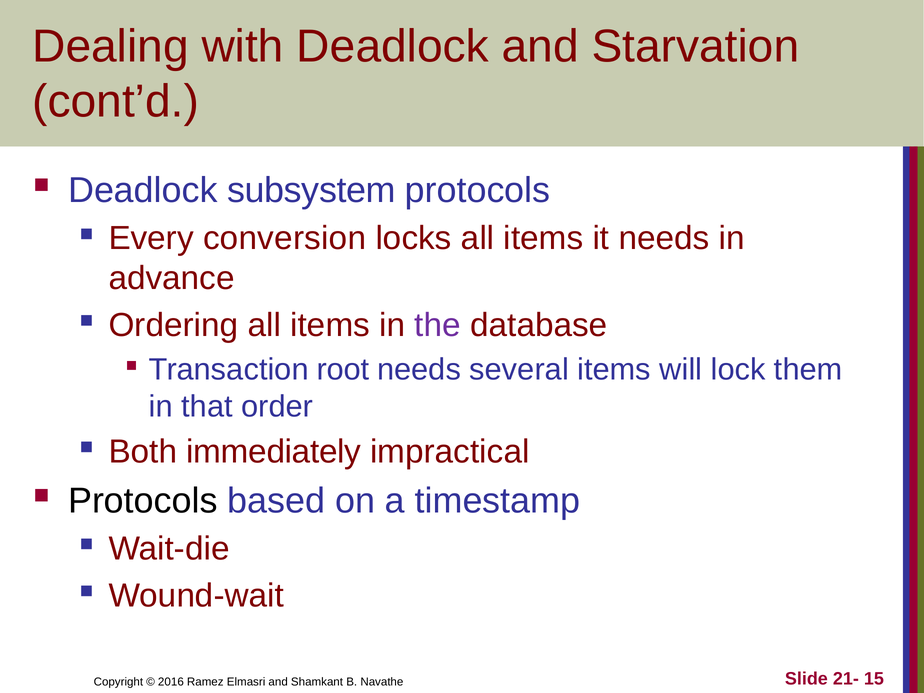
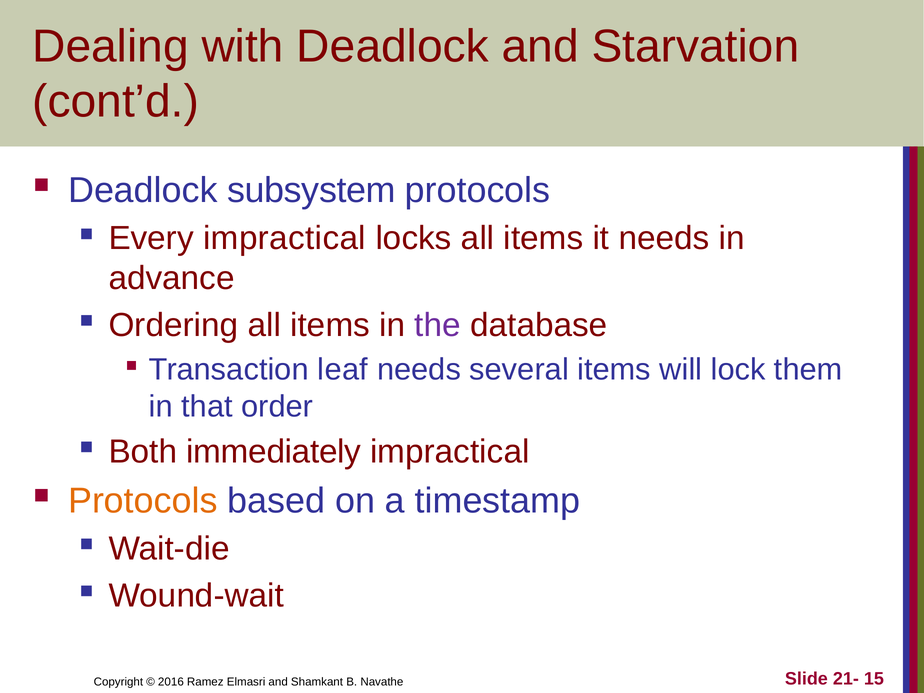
Every conversion: conversion -> impractical (284, 238)
root: root -> leaf (343, 370)
Protocols colour: black -> orange (143, 501)
